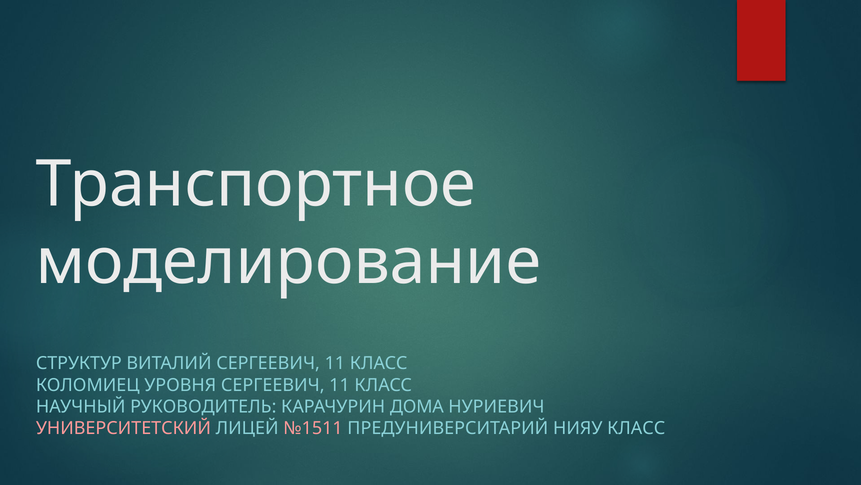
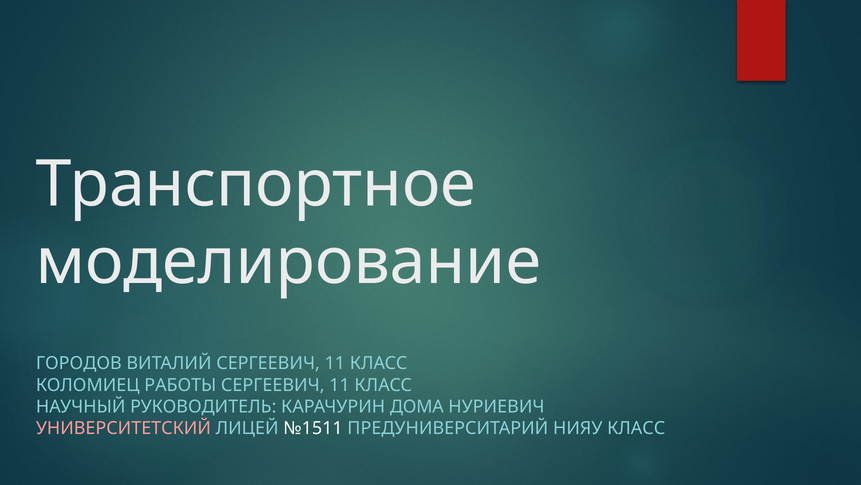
СТРУКТУР: СТРУКТУР -> ГОРОДОВ (79, 363)
УРОВНЯ: УРОВНЯ -> РАБОТЫ (180, 385)
№1511 colour: pink -> white (313, 428)
